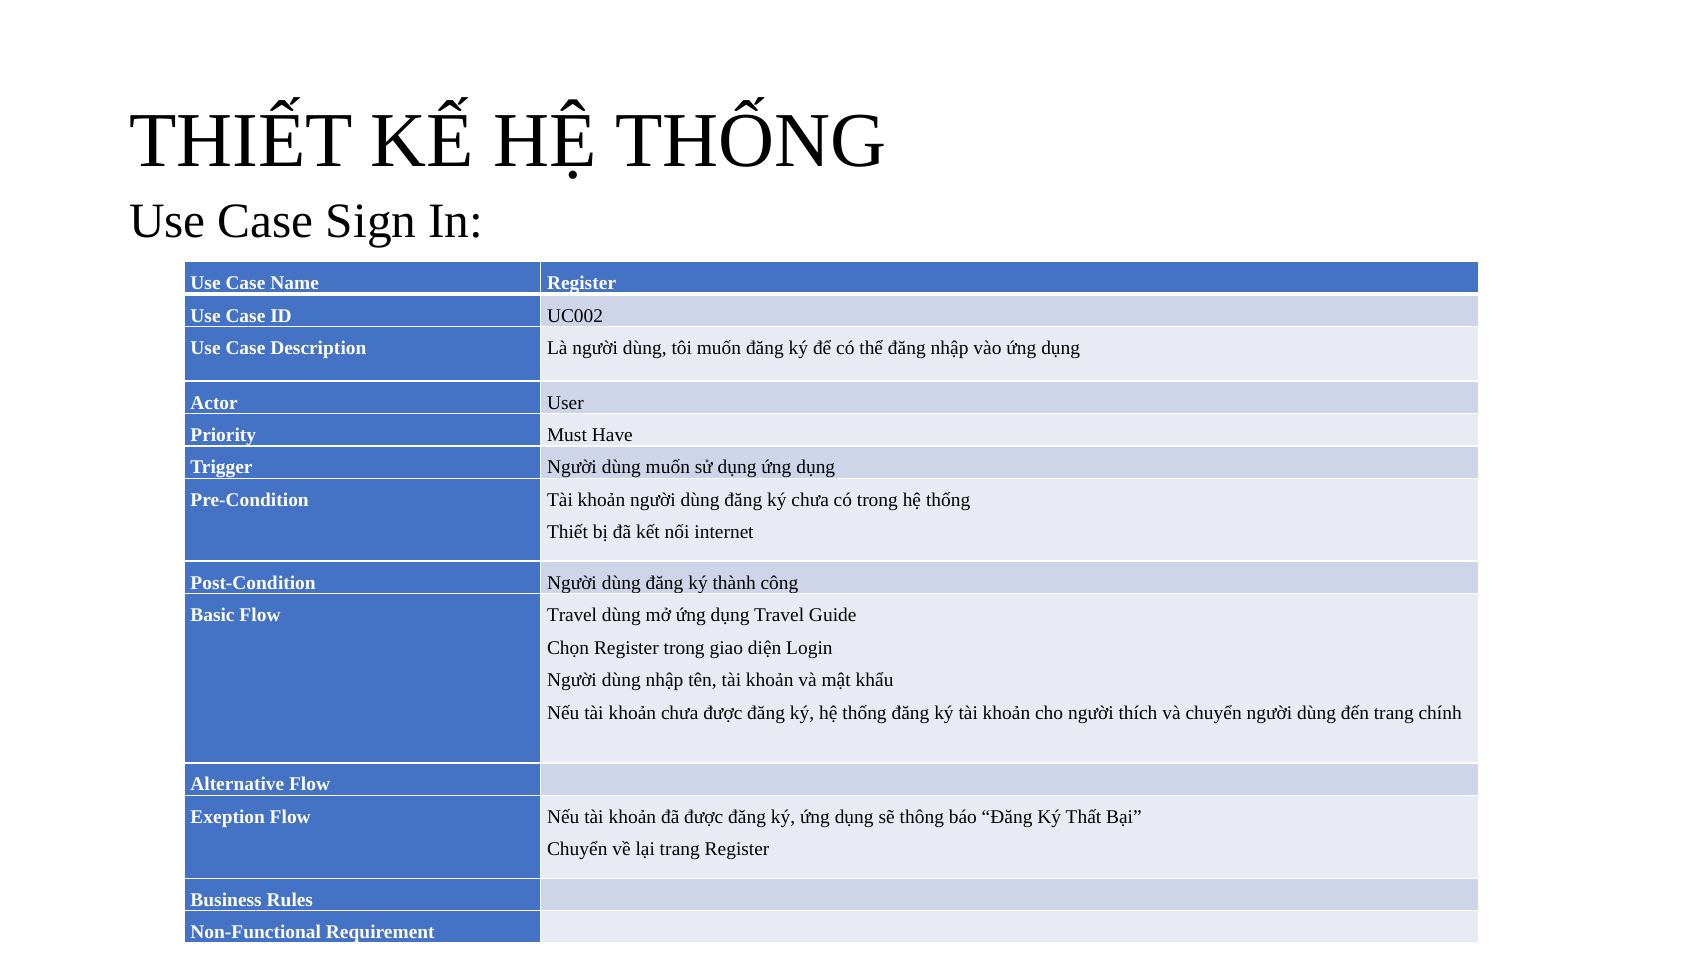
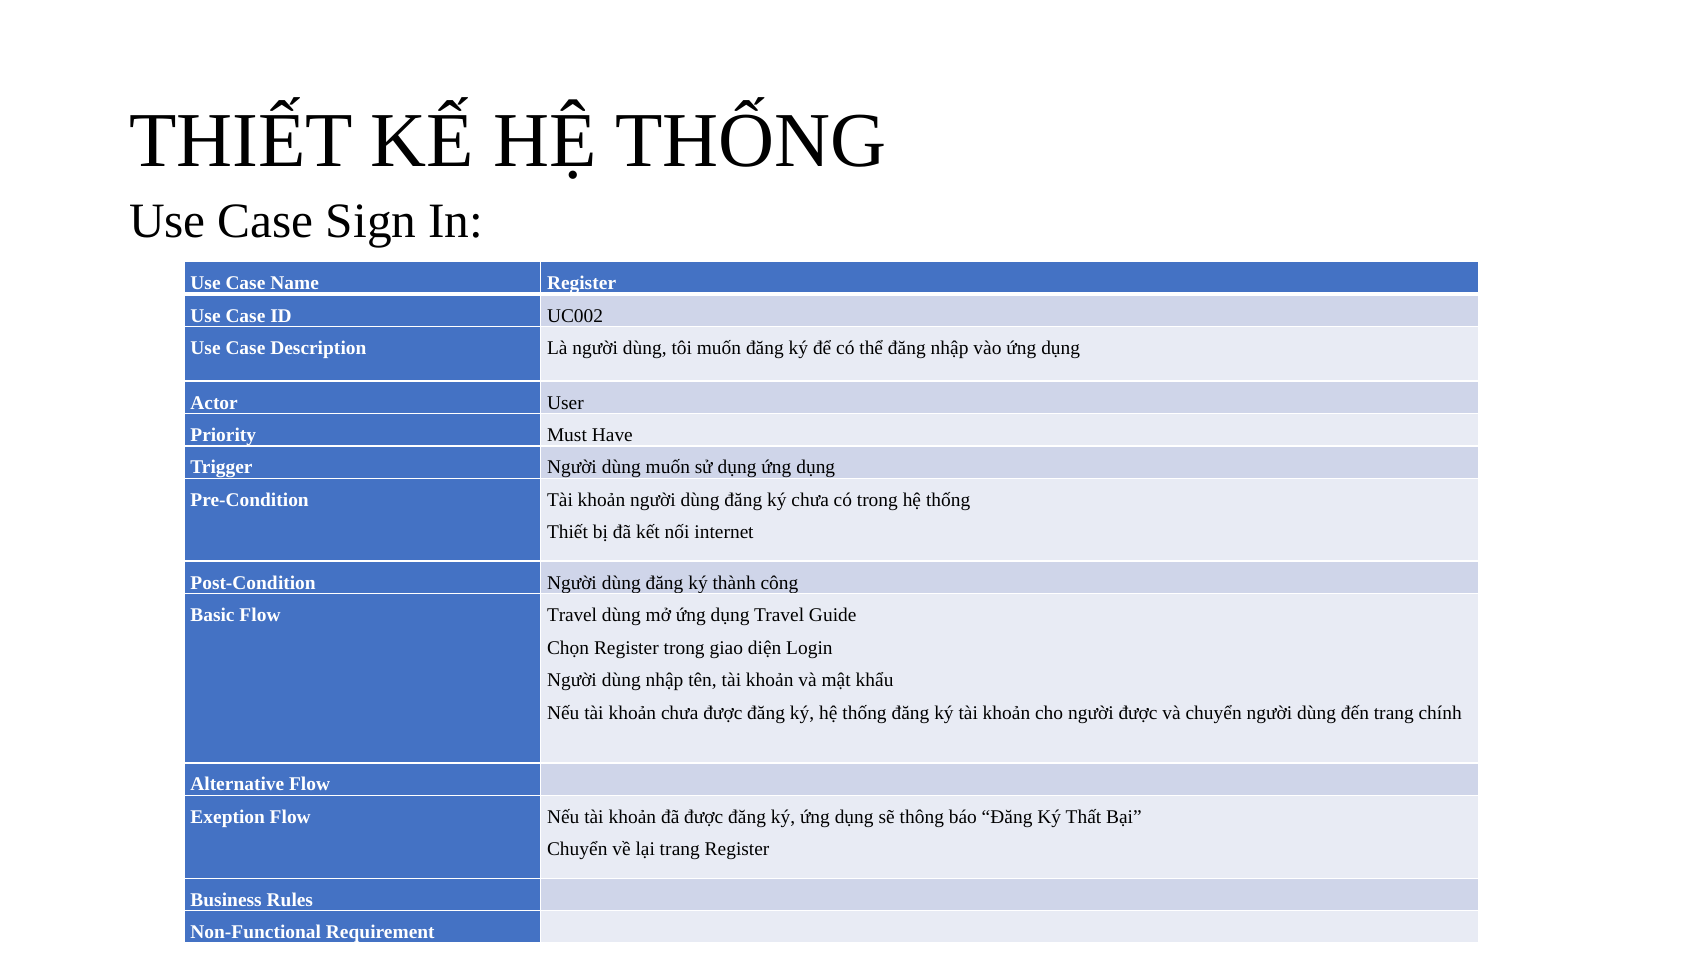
người thích: thích -> được (1138, 712)
